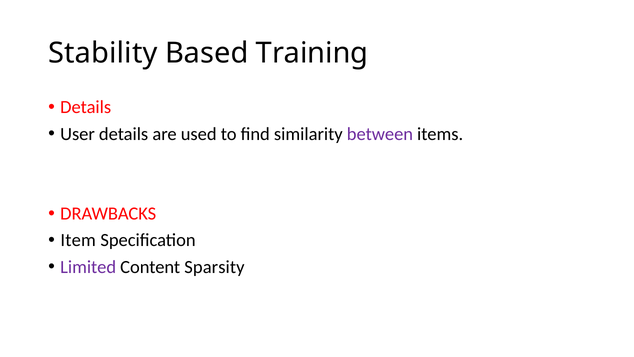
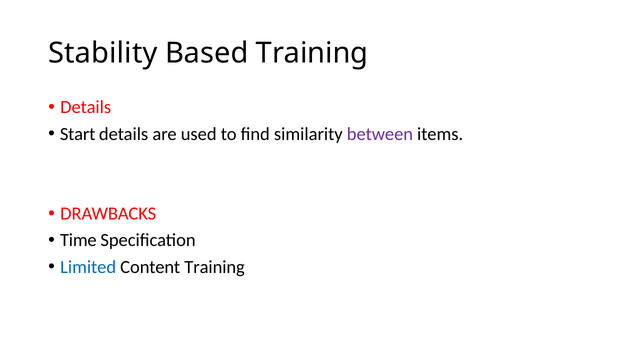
User: User -> Start (78, 134)
Item: Item -> Time (78, 240)
Limited colour: purple -> blue (88, 267)
Content Sparsity: Sparsity -> Training (215, 267)
